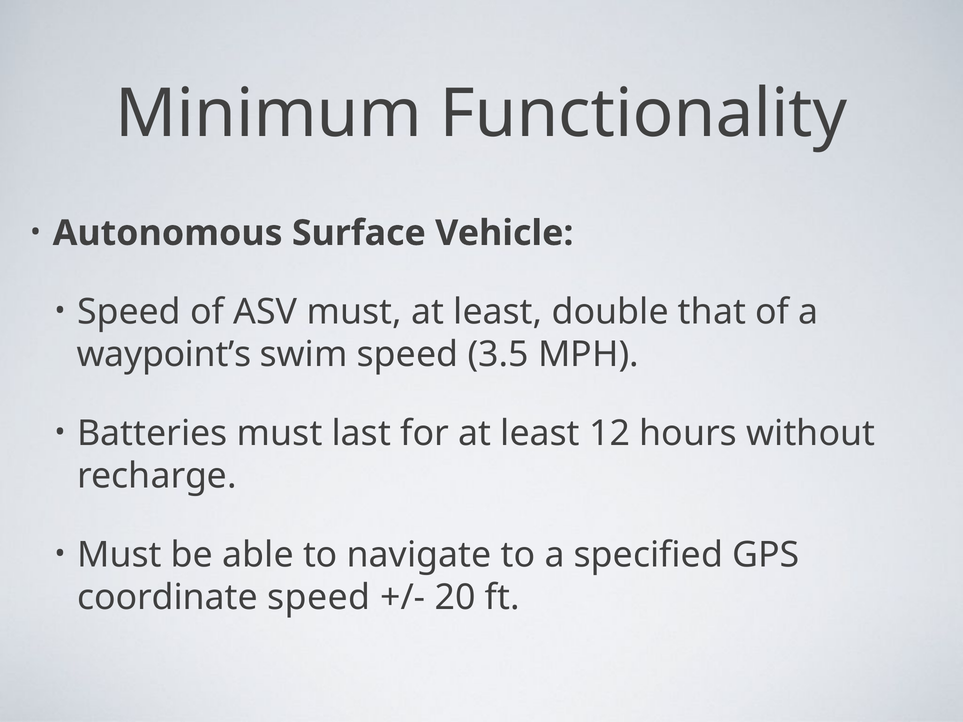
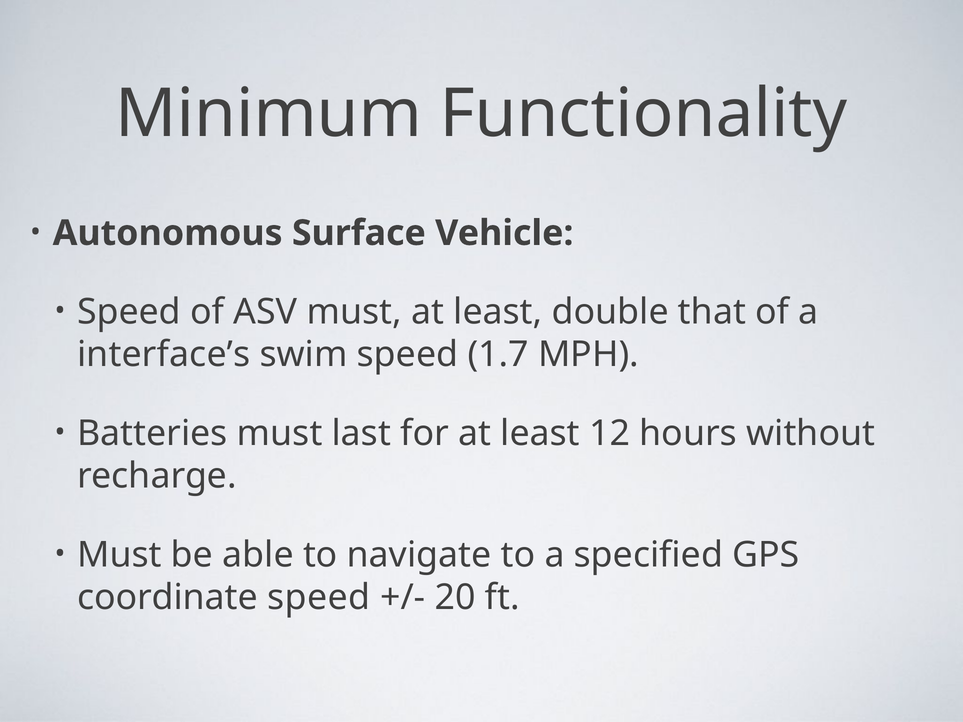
waypoint’s: waypoint’s -> interface’s (164, 355)
3.5: 3.5 -> 1.7 (498, 355)
